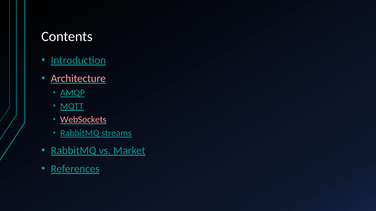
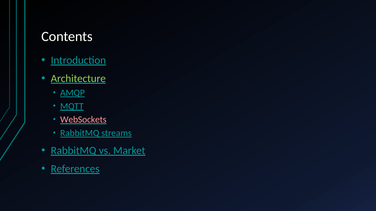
Architecture colour: pink -> light green (78, 79)
